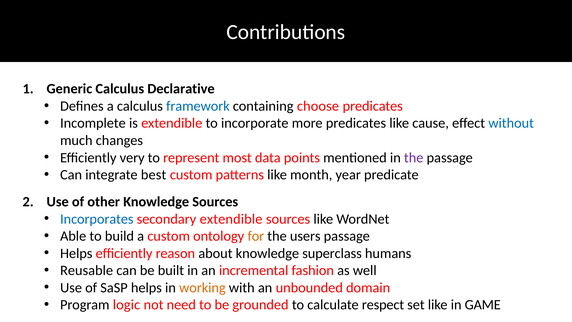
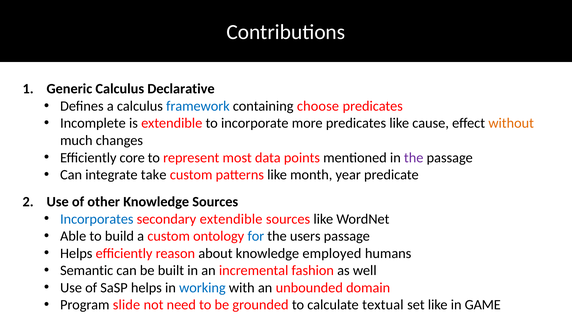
without colour: blue -> orange (511, 123)
very: very -> core (132, 157)
best: best -> take (154, 175)
for colour: orange -> blue (256, 236)
superclass: superclass -> employed (332, 253)
Reusable: Reusable -> Semantic (87, 270)
working colour: orange -> blue (202, 287)
logic: logic -> slide (126, 305)
respect: respect -> textual (383, 305)
